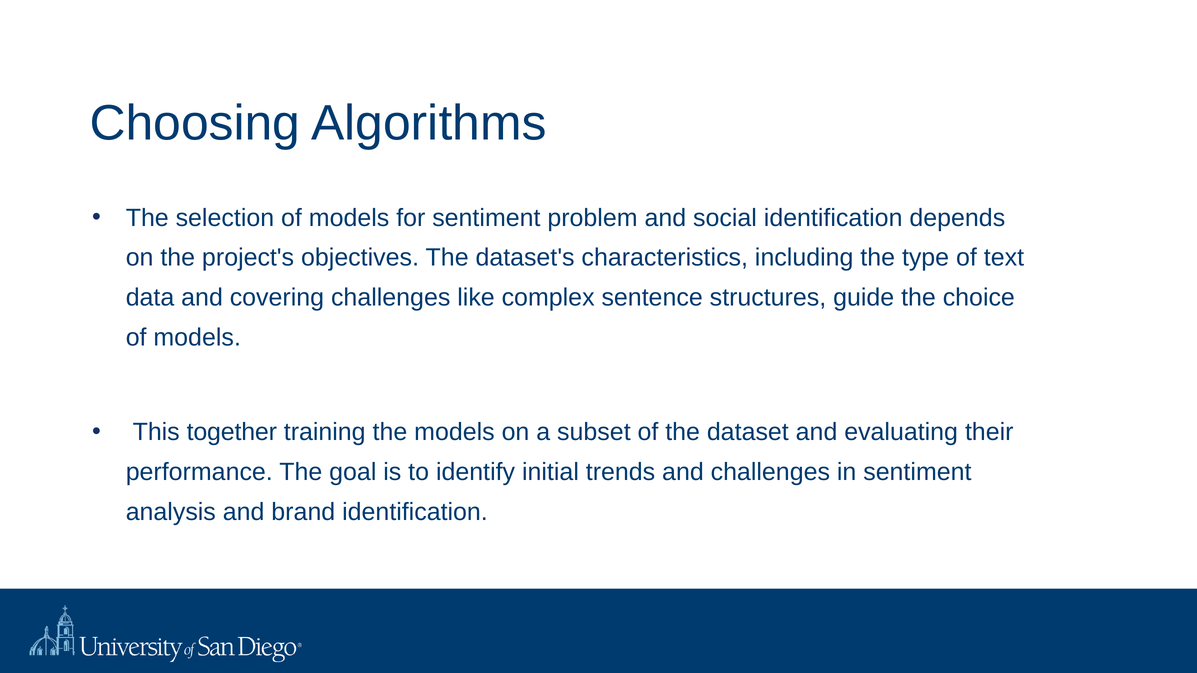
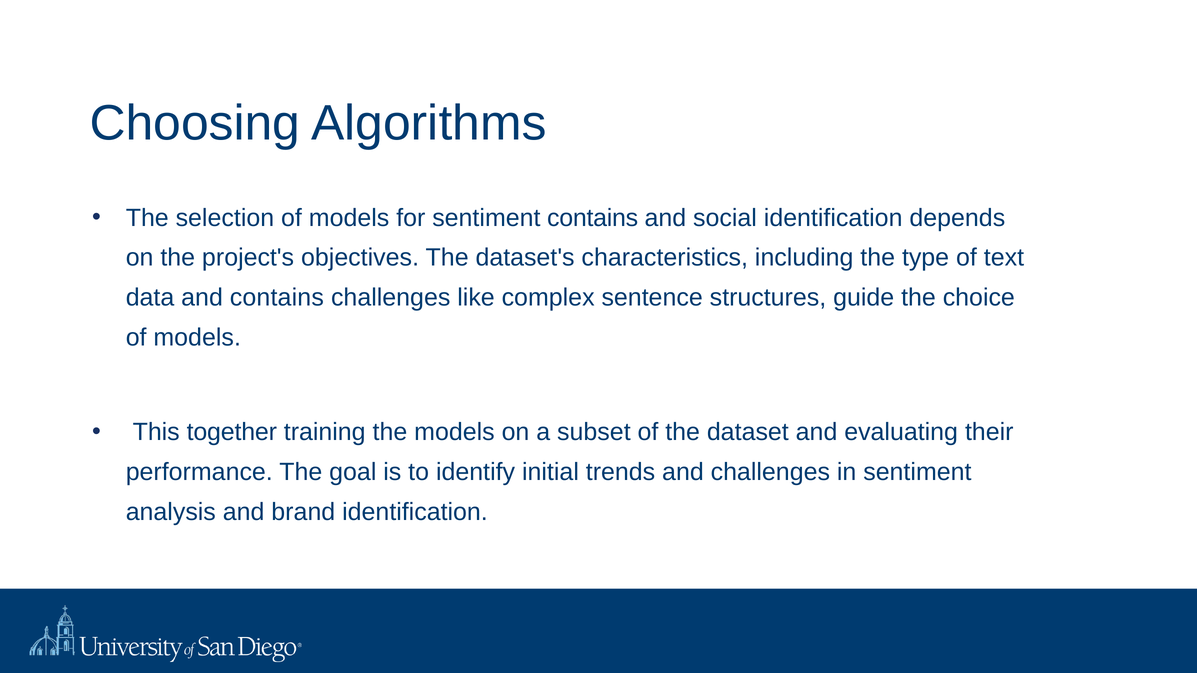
sentiment problem: problem -> contains (593, 218)
and covering: covering -> contains (277, 298)
